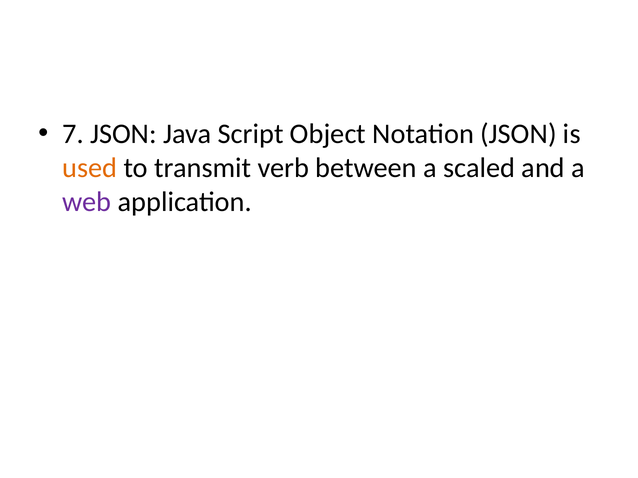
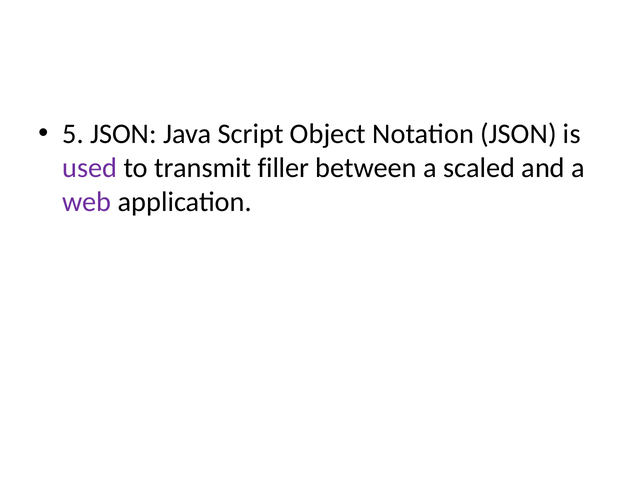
7: 7 -> 5 (73, 134)
used colour: orange -> purple (90, 168)
verb: verb -> filler (283, 168)
